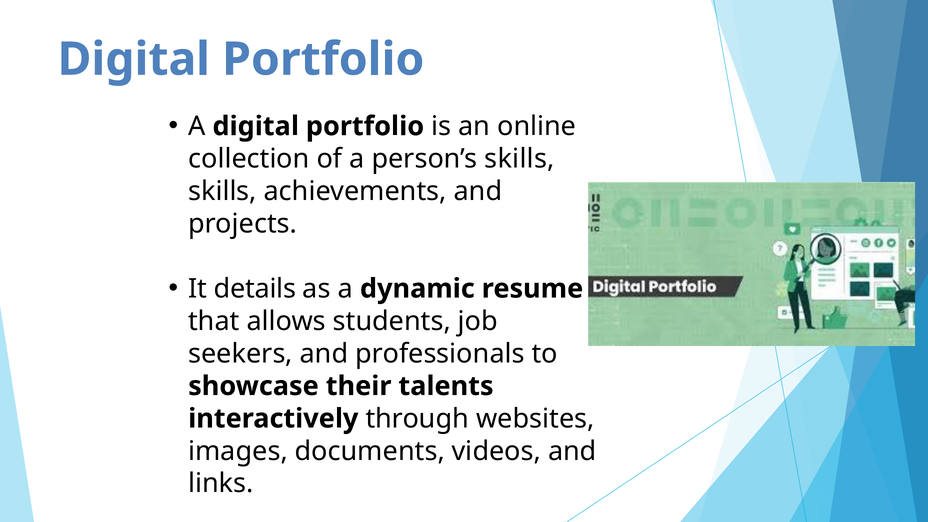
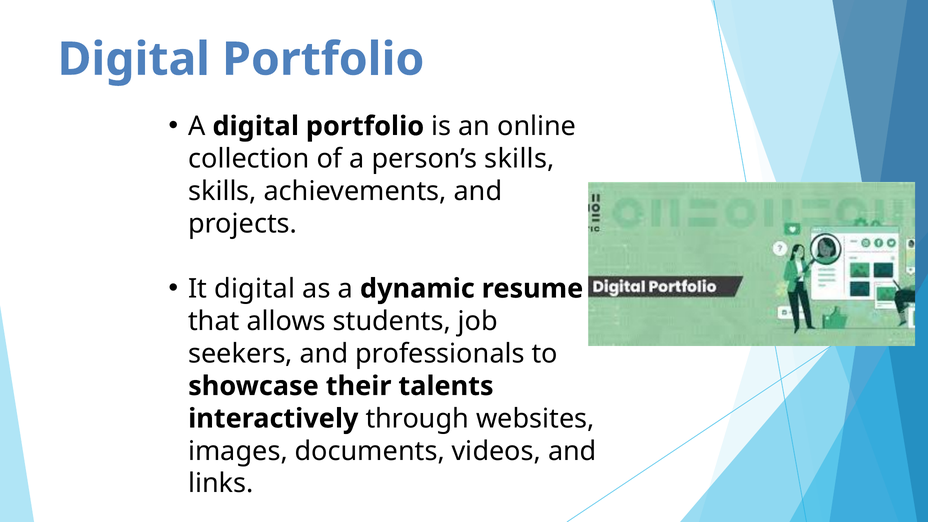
It details: details -> digital (255, 289)
